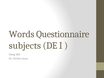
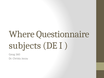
Words: Words -> Where (22, 34)
